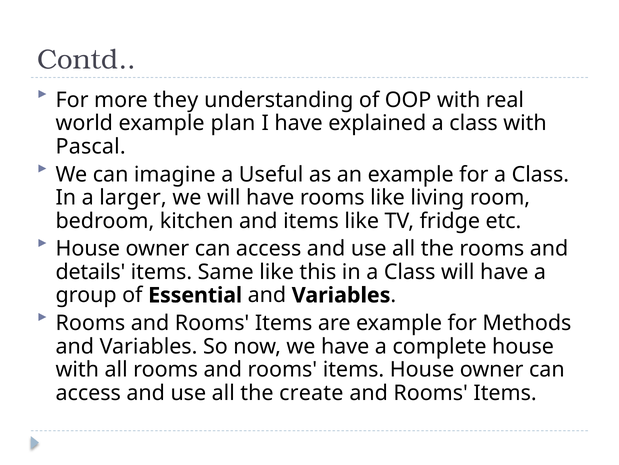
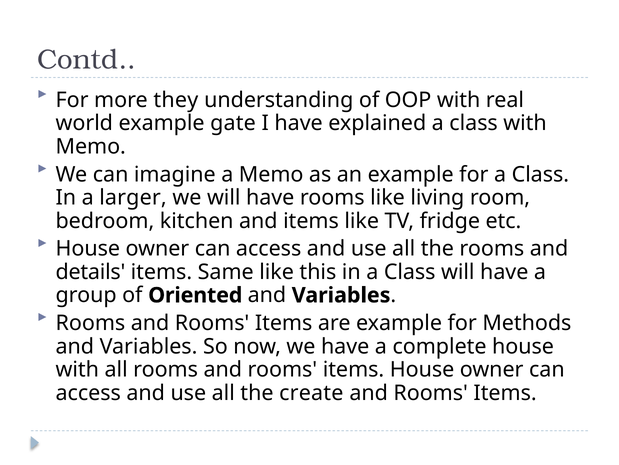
plan: plan -> gate (233, 123)
Pascal: Pascal -> Memo (91, 146)
a Useful: Useful -> Memo (271, 174)
Essential: Essential -> Oriented (195, 295)
